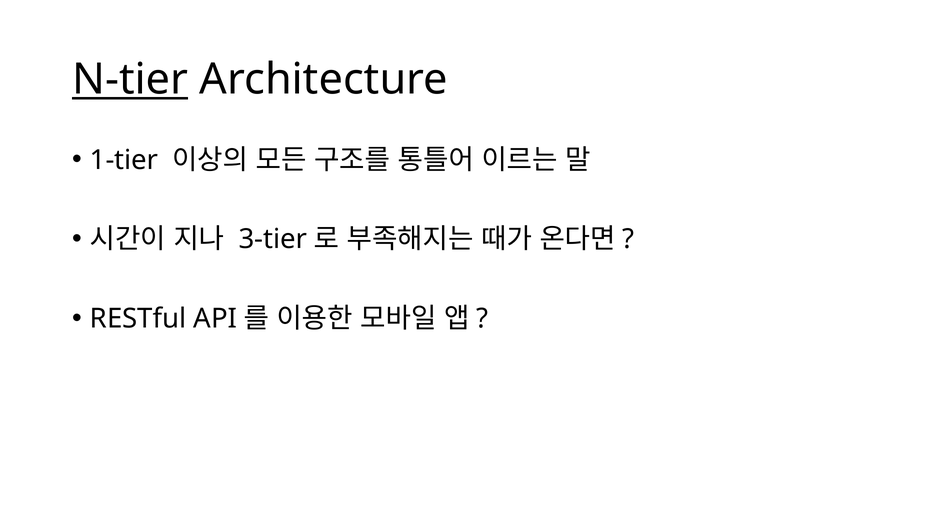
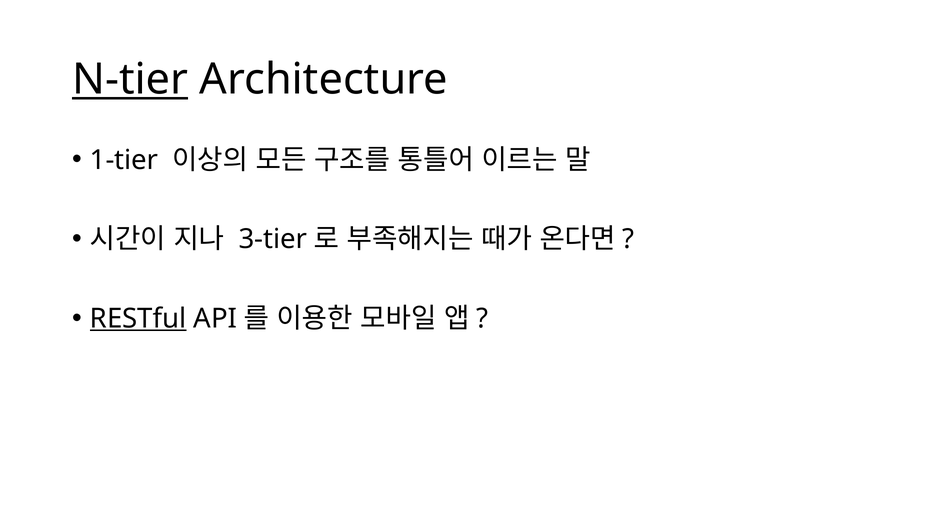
RESTful underline: none -> present (138, 319)
